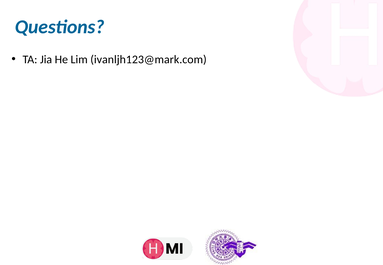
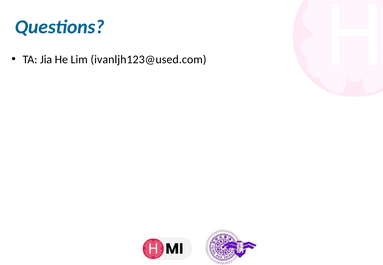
ivanljh123@mark.com: ivanljh123@mark.com -> ivanljh123@used.com (148, 60)
